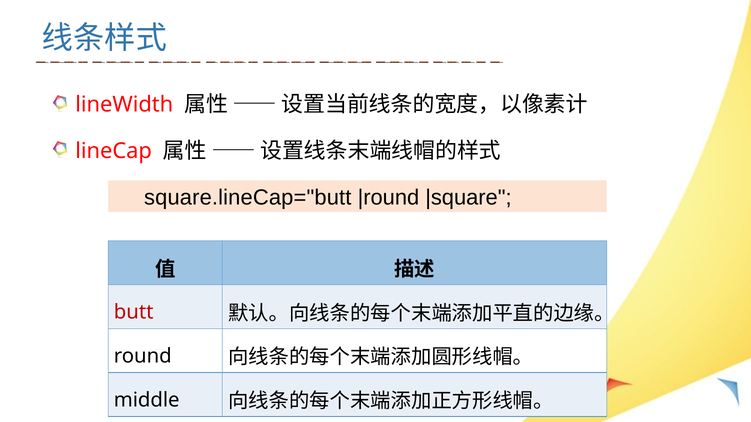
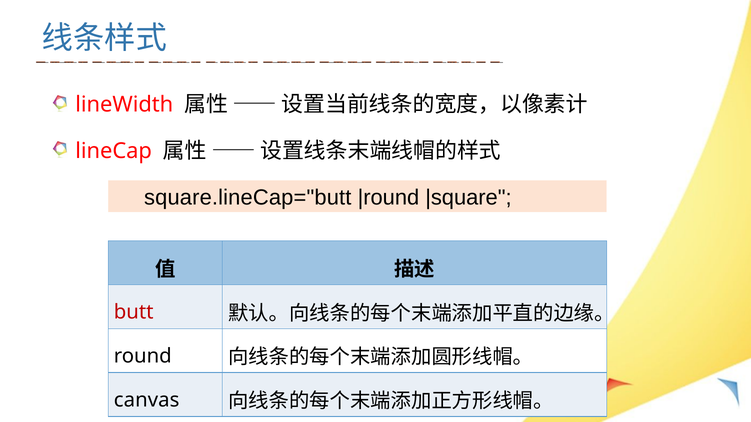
middle: middle -> canvas (147, 400)
